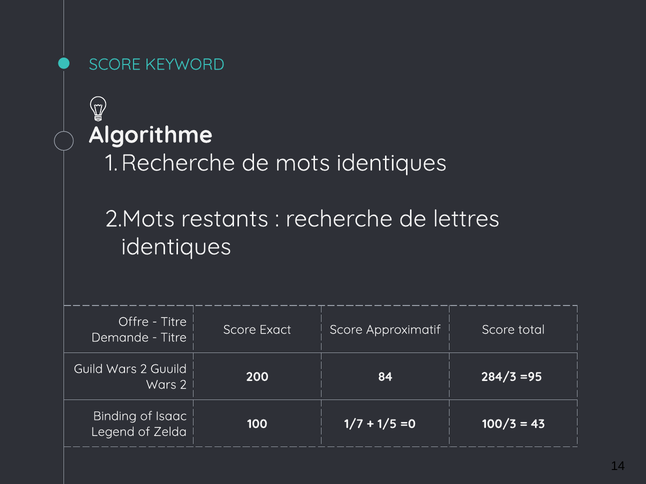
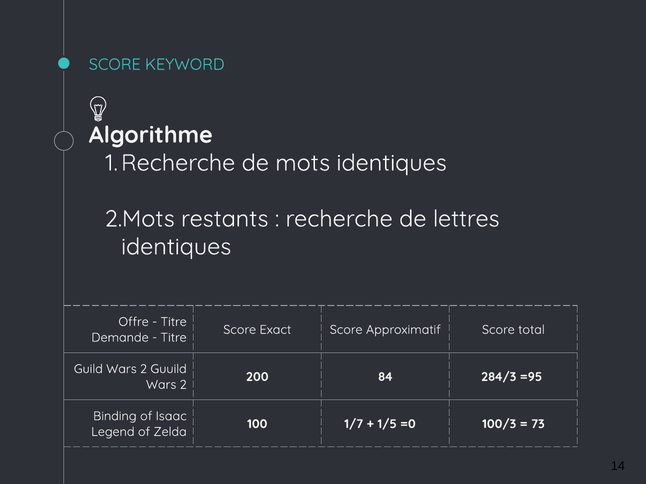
43: 43 -> 73 (538, 424)
